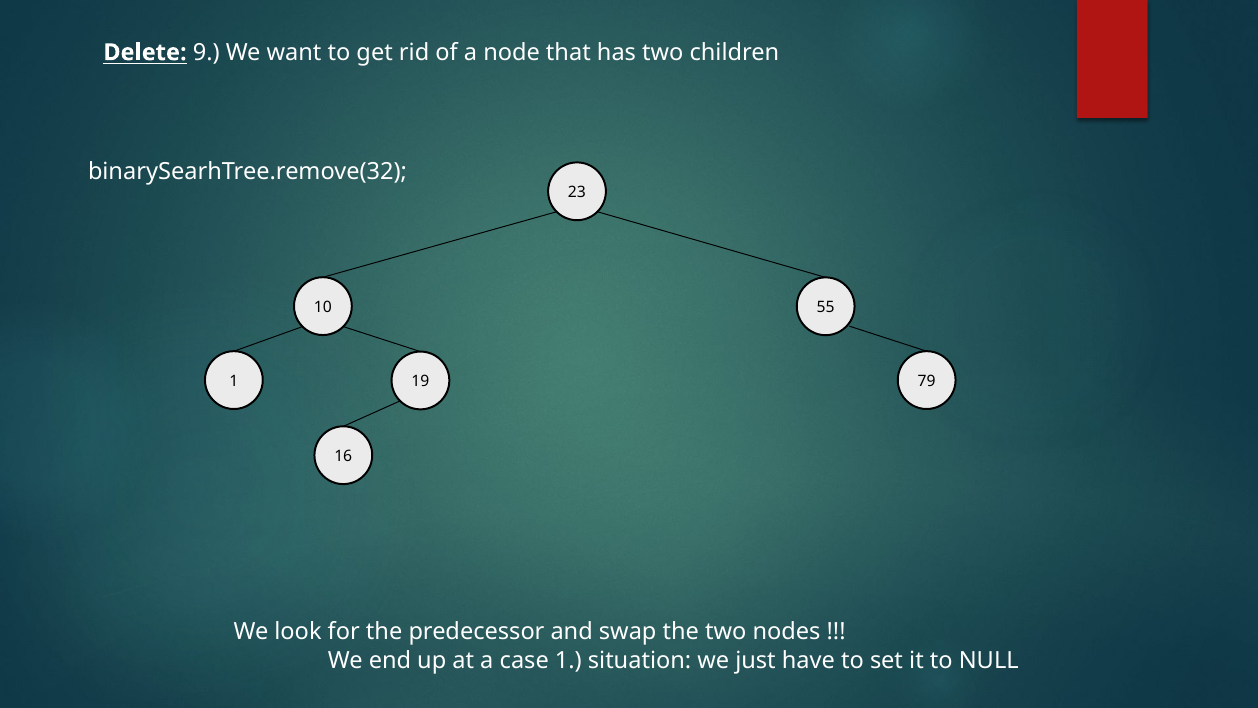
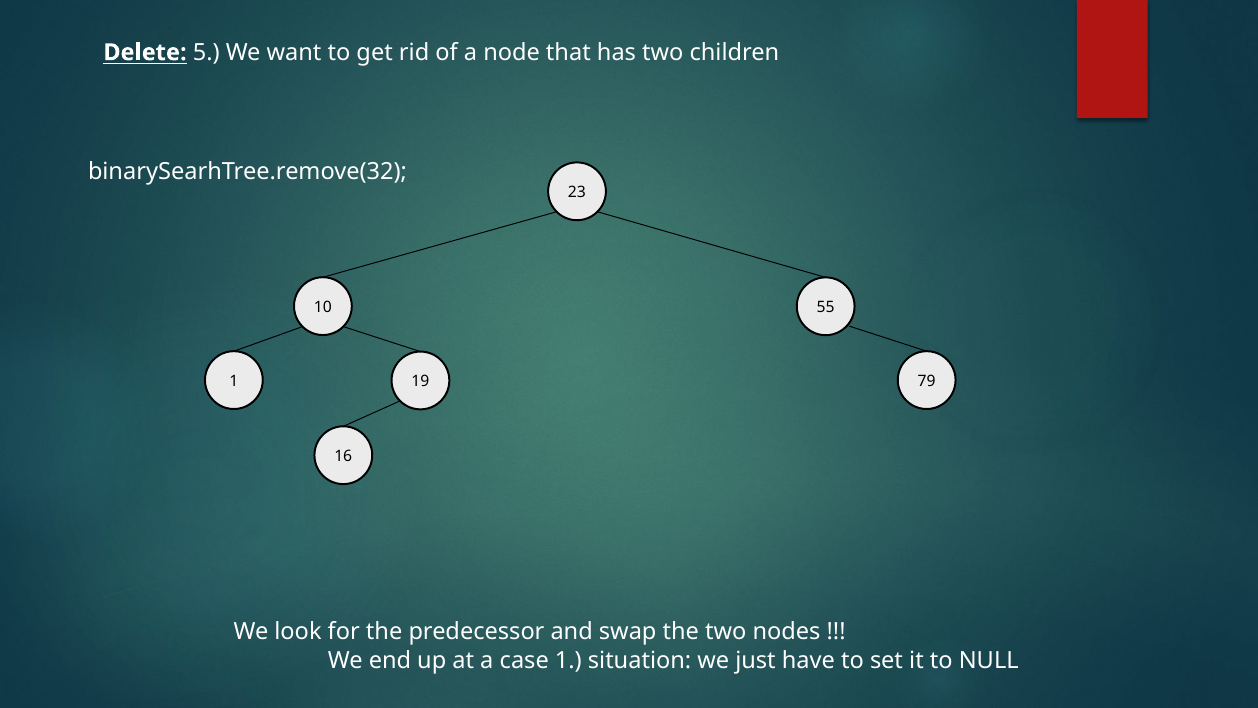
9: 9 -> 5 (206, 52)
